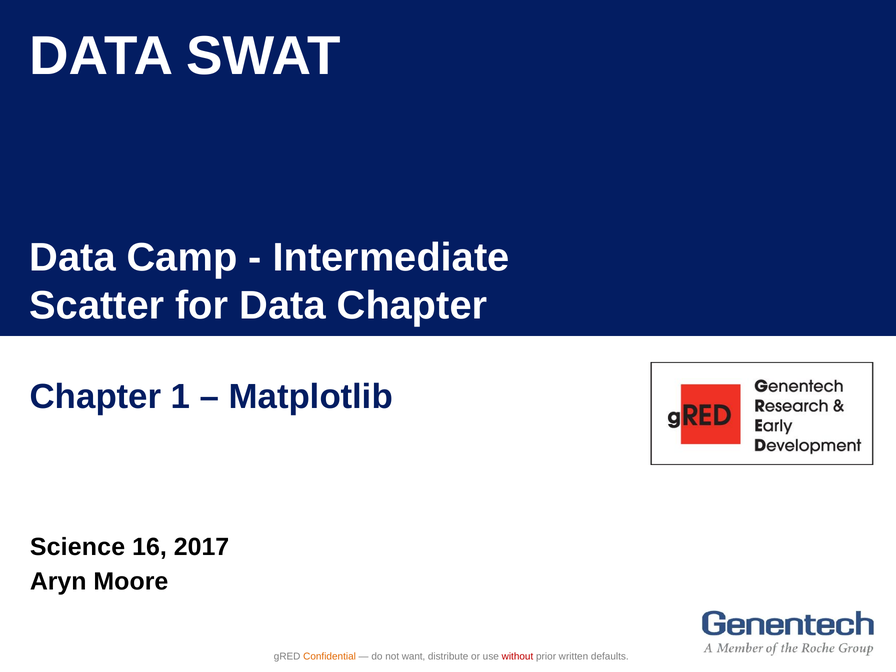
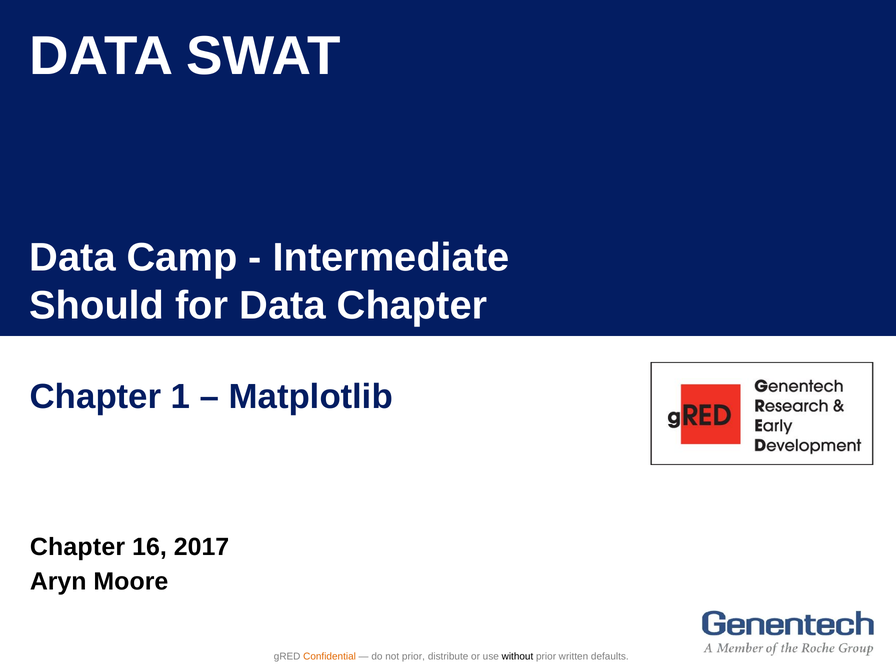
Scatter: Scatter -> Should (97, 306)
Science: Science -> Chapter (77, 547)
not want: want -> prior (413, 656)
without colour: red -> black (517, 656)
